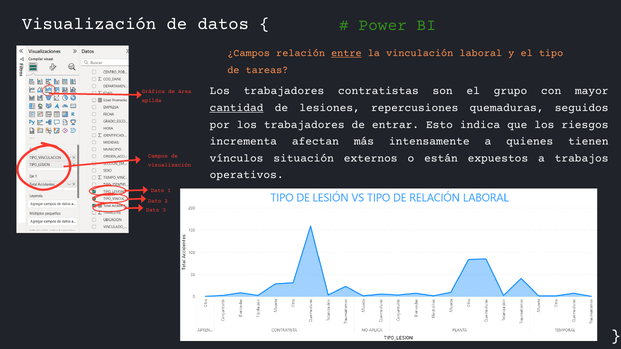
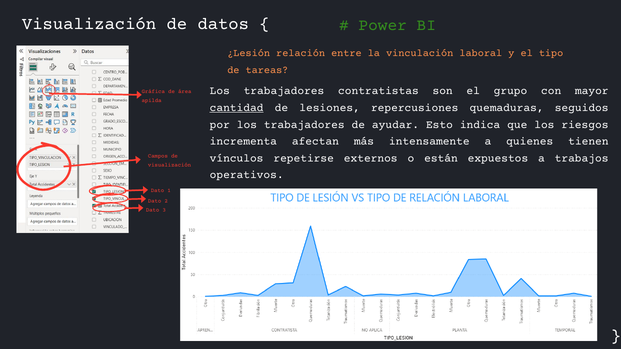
¿Campos: ¿Campos -> ¿Lesión (249, 53)
entre underline: present -> none (346, 53)
entrar: entrar -> ayudar (396, 124)
situación: situación -> repetirse (304, 158)
